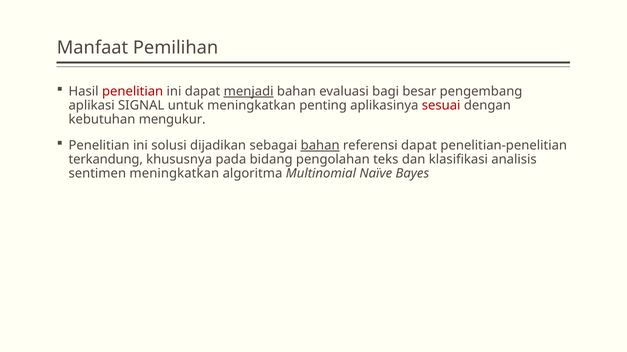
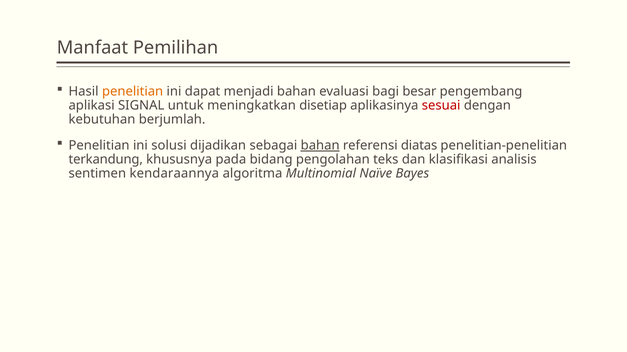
penelitian colour: red -> orange (133, 92)
menjadi underline: present -> none (249, 92)
penting: penting -> disetiap (323, 106)
mengukur: mengukur -> berjumlah (172, 120)
referensi dapat: dapat -> diatas (419, 146)
sentimen meningkatkan: meningkatkan -> kendaraannya (174, 174)
